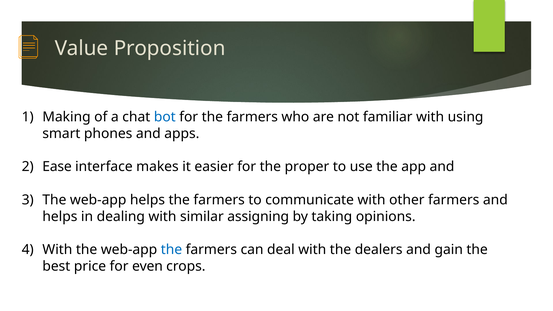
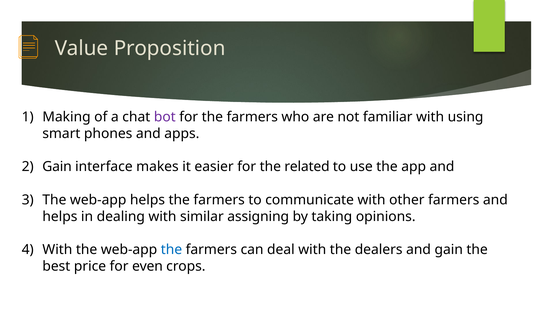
bot colour: blue -> purple (165, 117)
Ease: Ease -> Gain (57, 167)
proper: proper -> related (307, 167)
